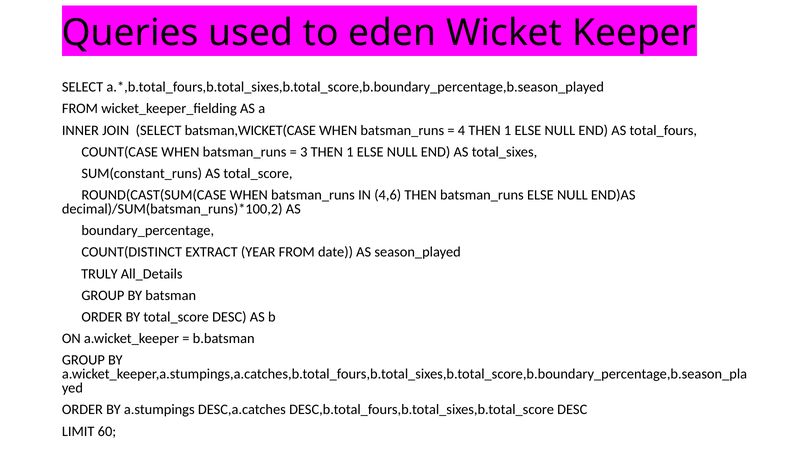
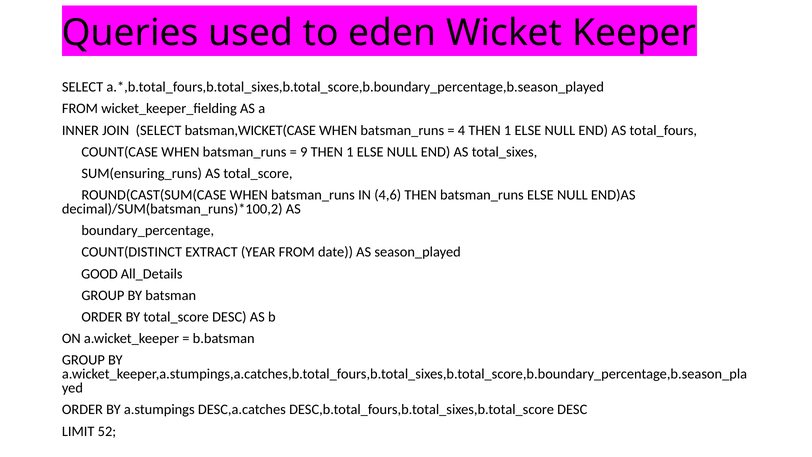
3: 3 -> 9 (304, 152)
SUM(constant_runs: SUM(constant_runs -> SUM(ensuring_runs (142, 173)
TRULY: TRULY -> GOOD (99, 274)
60: 60 -> 52 (107, 431)
